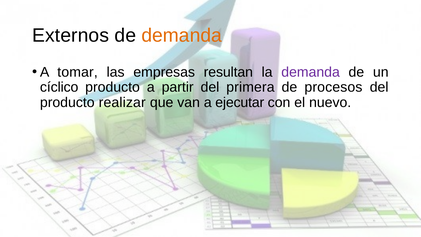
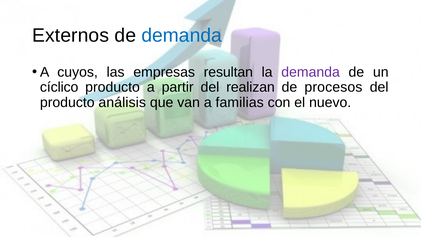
demanda colour: orange -> blue (182, 35)
tomar: tomar -> cuyos (78, 72)
primera: primera -> realizan (251, 87)
realizar: realizar -> análisis (122, 102)
ejecutar: ejecutar -> familias (240, 102)
